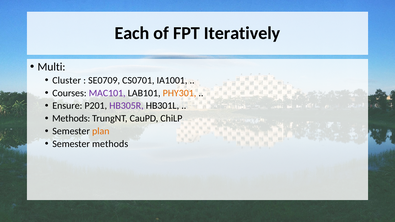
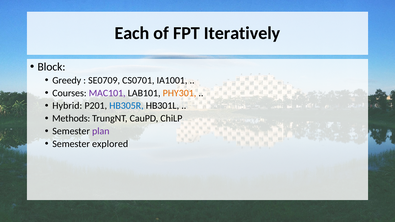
Multi: Multi -> Block (51, 67)
Cluster: Cluster -> Greedy (67, 80)
Ensure: Ensure -> Hybrid (67, 106)
HB305R colour: purple -> blue (126, 106)
plan colour: orange -> purple (101, 131)
Semester methods: methods -> explored (110, 144)
